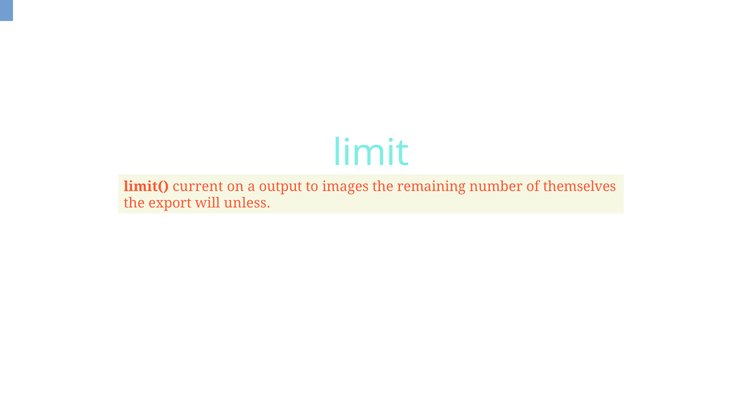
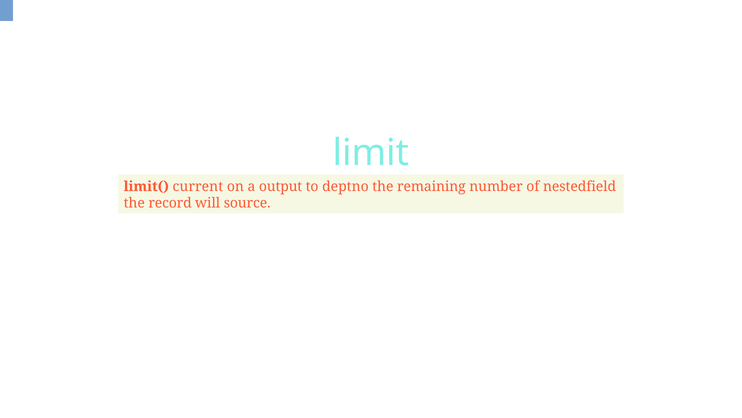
images: images -> deptno (345, 186)
themselves: themselves -> nestedfield (580, 186)
export: export -> record (170, 203)
unless: unless -> source (247, 203)
